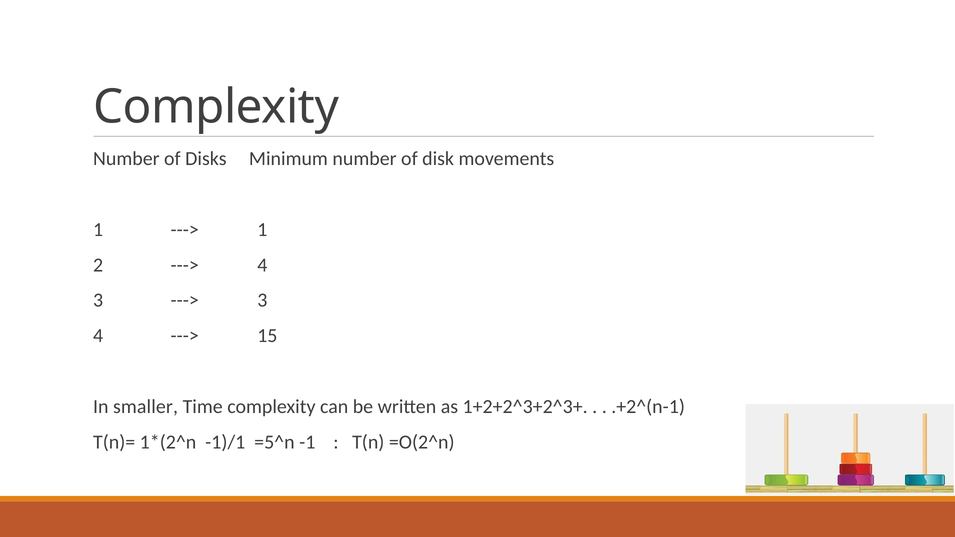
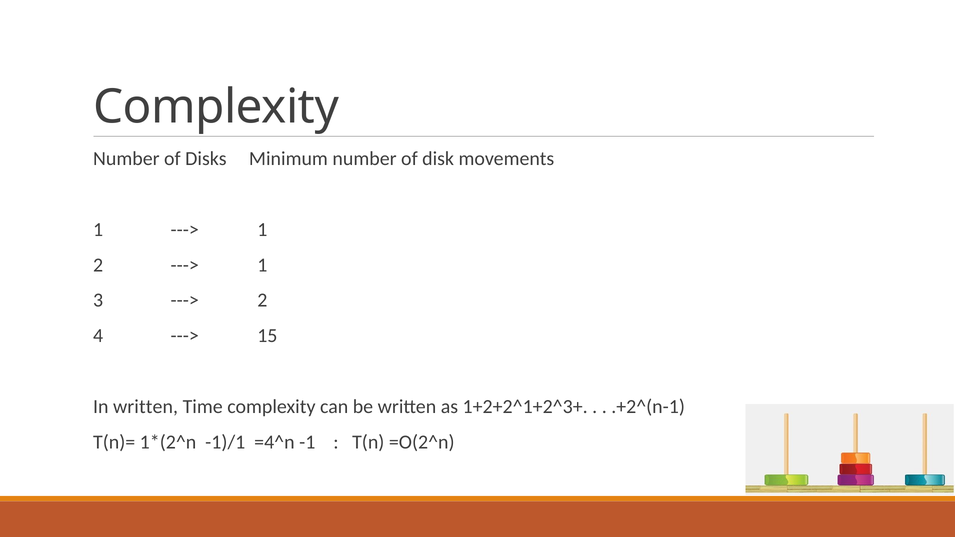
4: 4 -> 1 (262, 265)
3: 3 -> 2 (262, 300)
In smaller: smaller -> written (146, 407)
1+2+2^3+2^3+: 1+2+2^3+2^3+ -> 1+2+2^1+2^3+ (525, 407)
=5^n: =5^n -> =4^n (274, 442)
